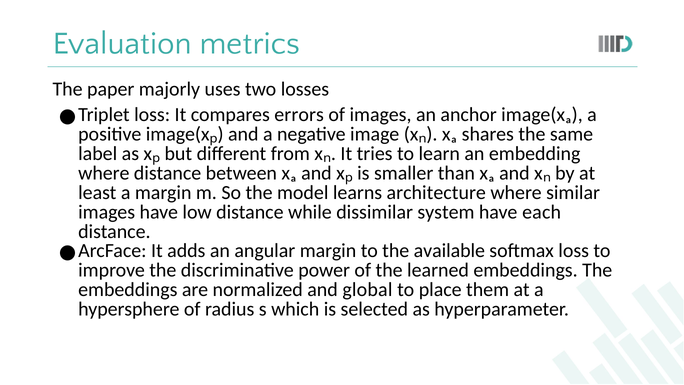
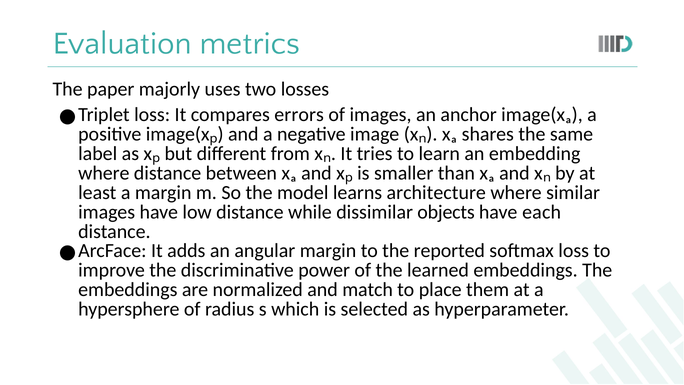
system: system -> objects (446, 212)
available: available -> reported (449, 251)
global: global -> match (368, 289)
